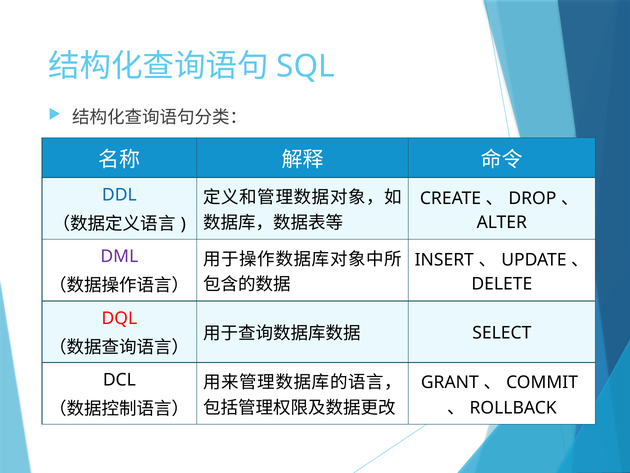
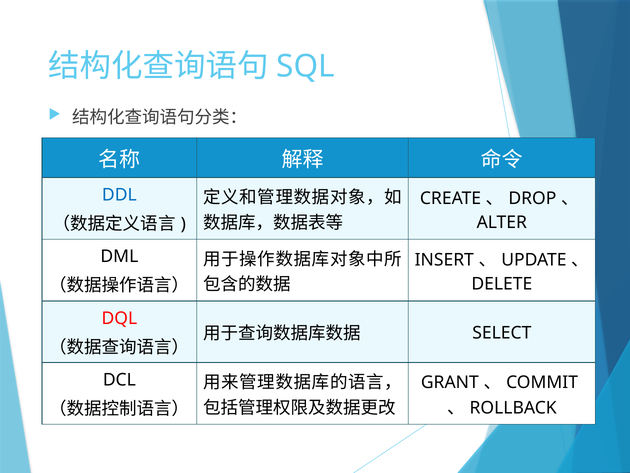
DML colour: purple -> black (119, 256)
